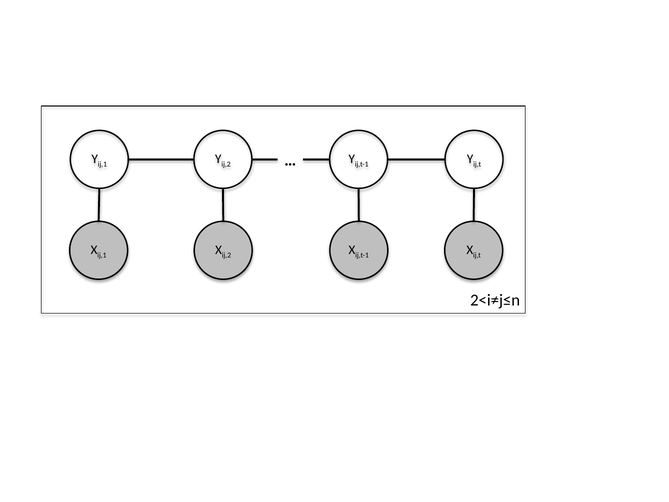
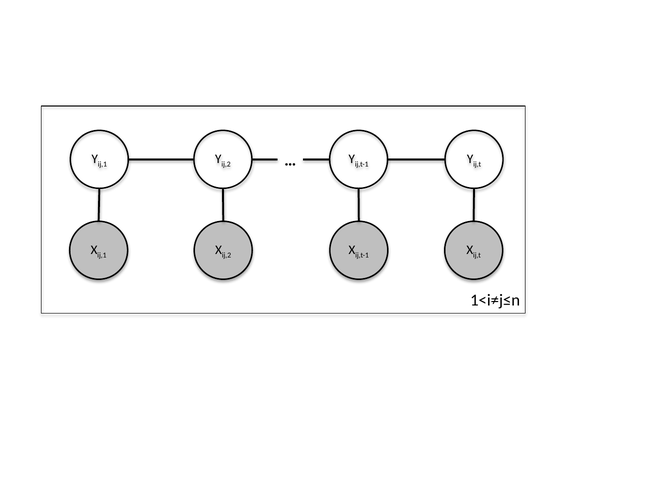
2<i≠j≤n: 2<i≠j≤n -> 1<i≠j≤n (495, 300)
